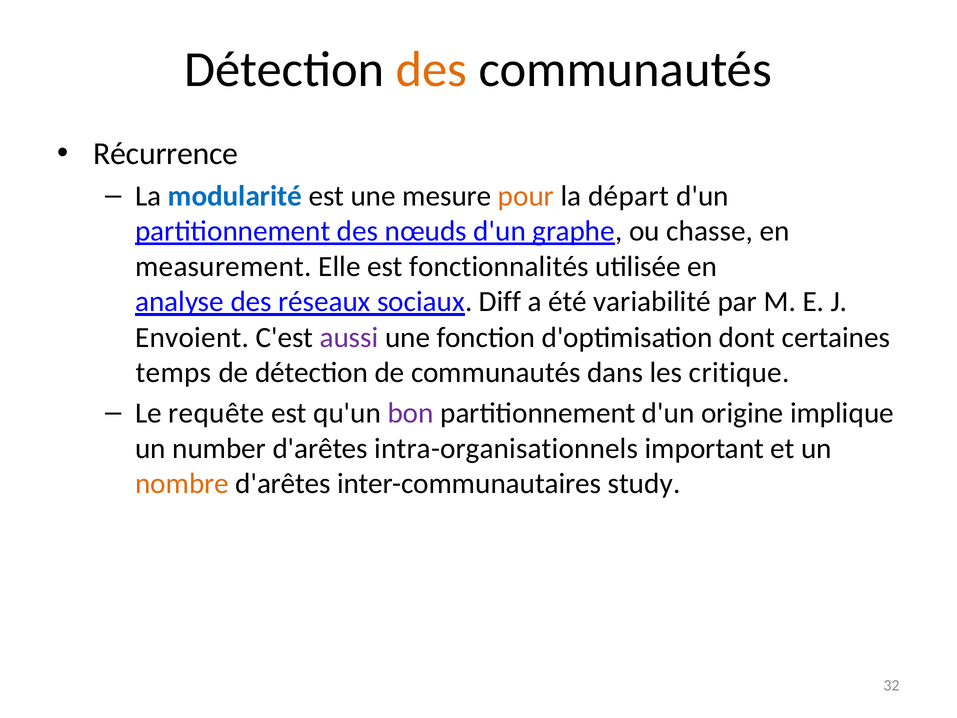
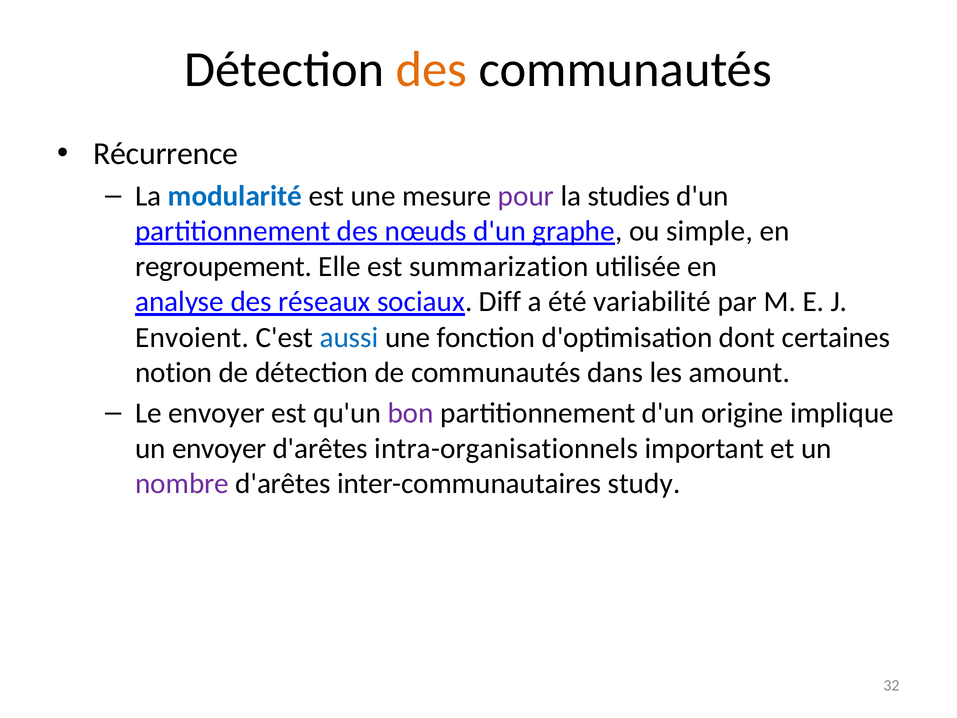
pour colour: orange -> purple (526, 196)
départ: départ -> studies (629, 196)
chasse: chasse -> simple (710, 231)
measurement: measurement -> regroupement (224, 267)
fonctionnalités: fonctionnalités -> summarization (499, 267)
aussi colour: purple -> blue (349, 337)
temps: temps -> notion (174, 372)
critique: critique -> amount (739, 372)
Le requête: requête -> envoyer (217, 413)
un number: number -> envoyer (219, 448)
nombre colour: orange -> purple (182, 483)
